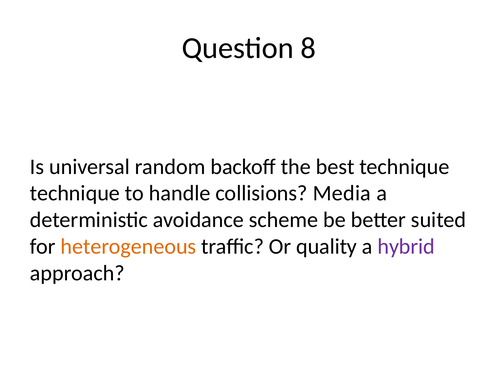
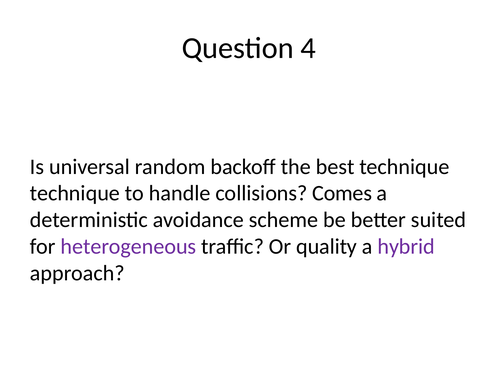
8: 8 -> 4 (308, 48)
Media: Media -> Comes (342, 193)
heterogeneous colour: orange -> purple (128, 246)
